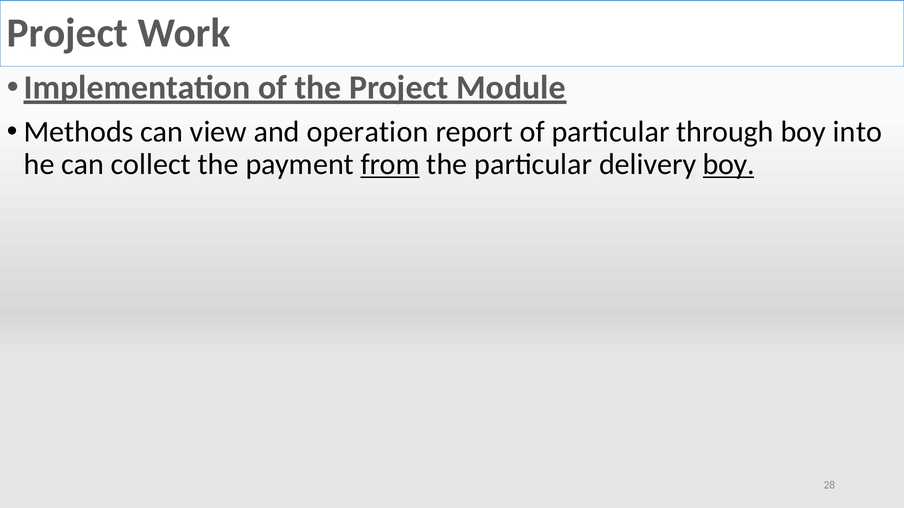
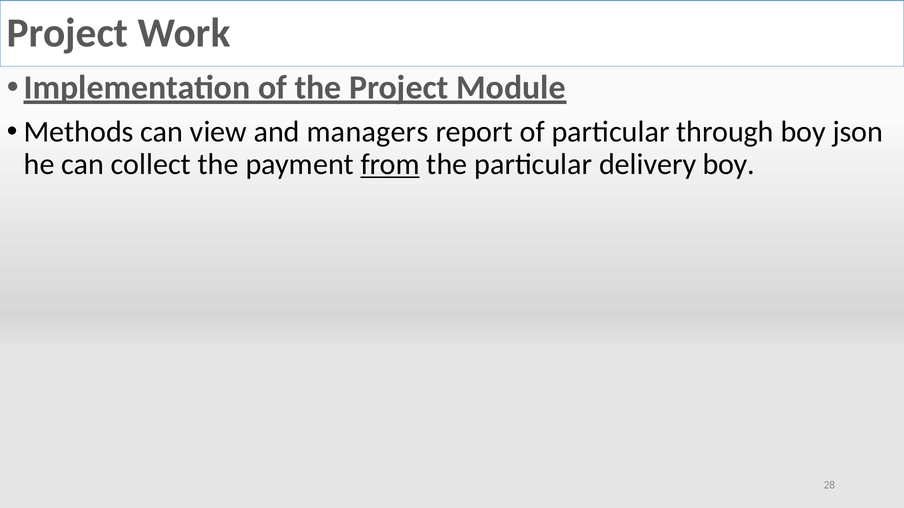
operation: operation -> managers (367, 132)
into: into -> json (858, 132)
boy underline: present -> none (729, 164)
